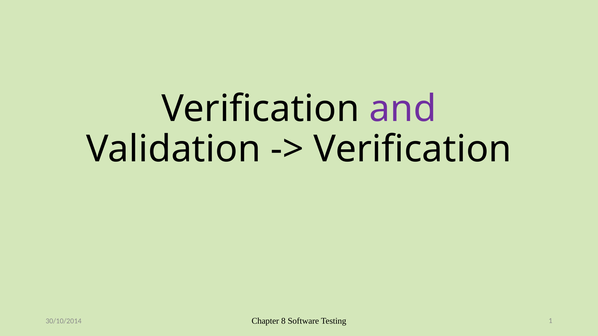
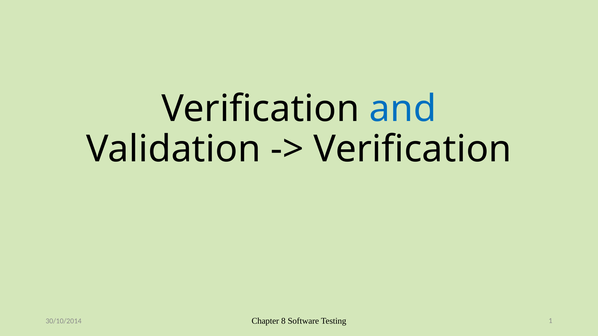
and colour: purple -> blue (403, 109)
